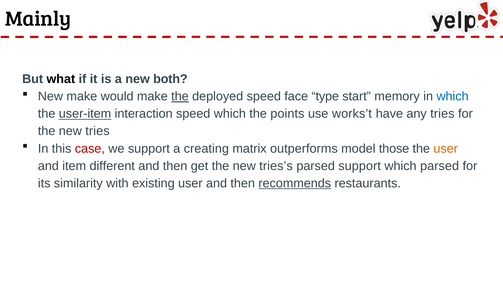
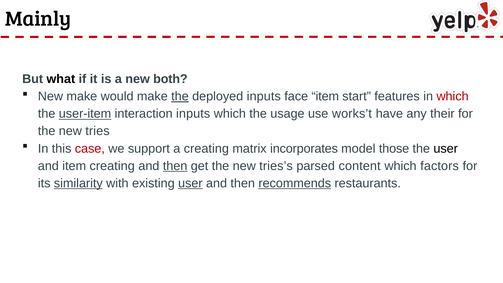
deployed speed: speed -> inputs (264, 96)
face type: type -> item (325, 96)
memory: memory -> features (397, 96)
which colour: blue -> red (453, 96)
interaction speed: speed -> inputs (193, 114)
points: points -> usage (287, 114)
any tries: tries -> their (442, 114)
outperforms: outperforms -> incorporates (304, 148)
user colour: orange -> black (446, 148)
item different: different -> creating (112, 166)
then underline: none -> present (175, 166)
parsed support: support -> content (360, 166)
which parsed: parsed -> factors (440, 166)
similarity underline: none -> present (78, 183)
user underline: none -> present (190, 183)
